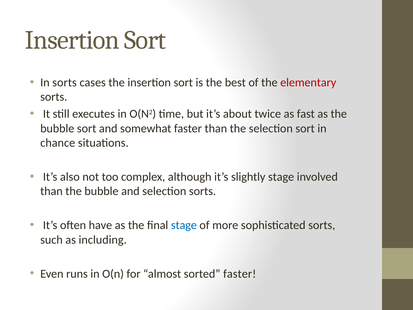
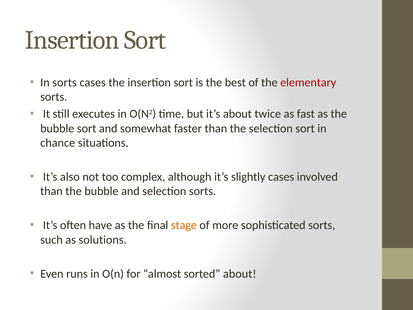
slightly stage: stage -> cases (281, 177)
stage colour: blue -> orange (184, 225)
including: including -> solutions (103, 240)
sorted faster: faster -> about (240, 274)
